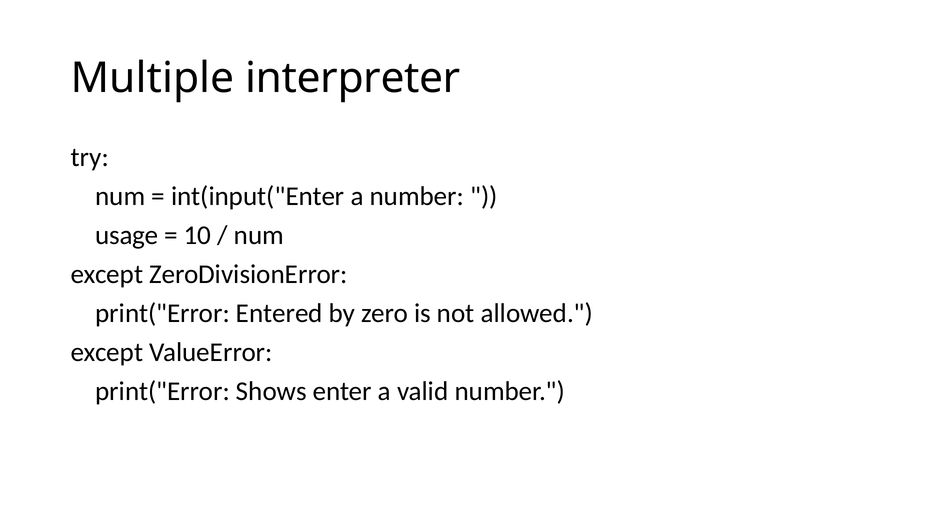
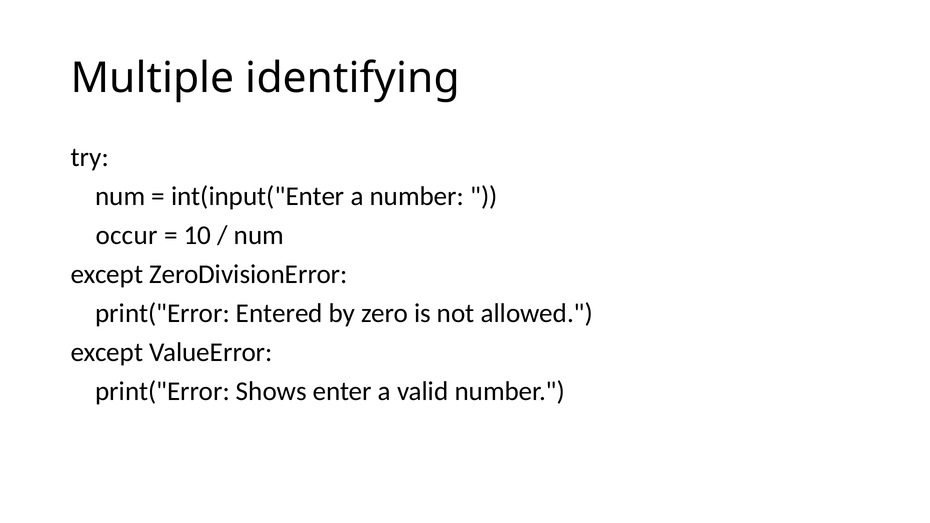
interpreter: interpreter -> identifying (353, 78)
usage: usage -> occur (127, 235)
